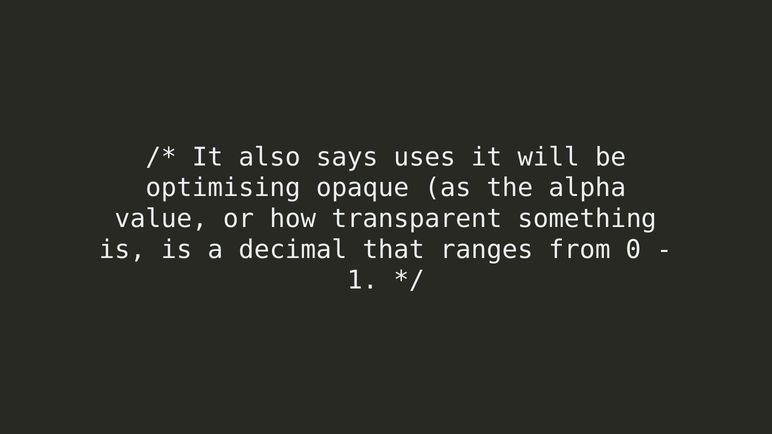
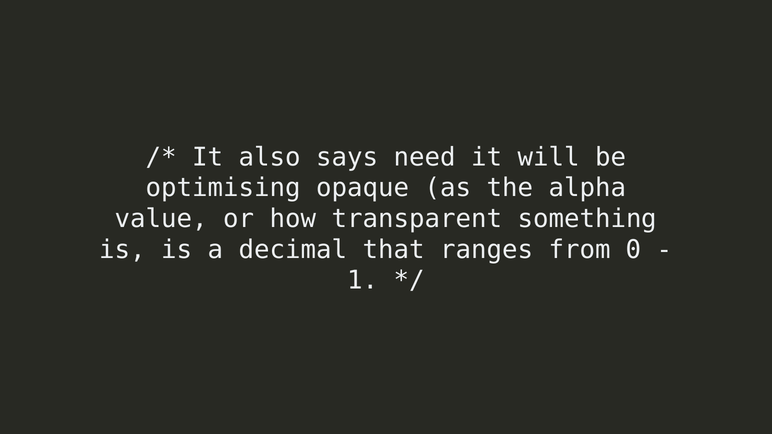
uses: uses -> need (425, 157)
